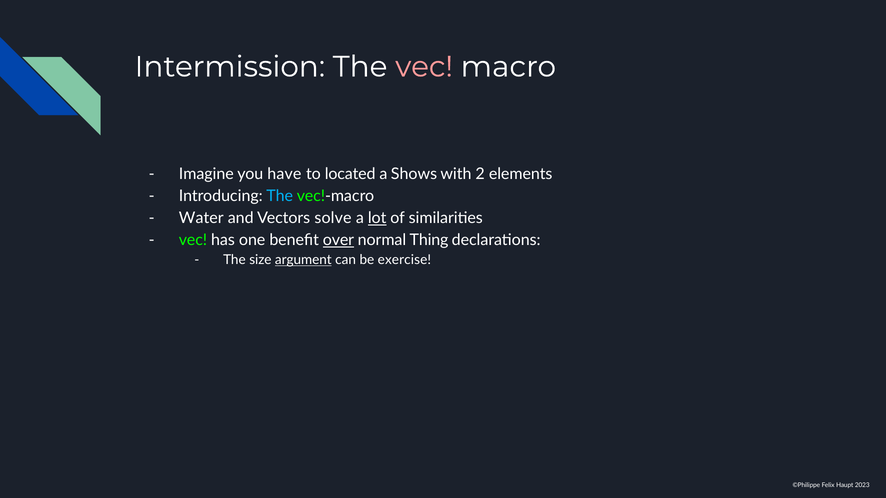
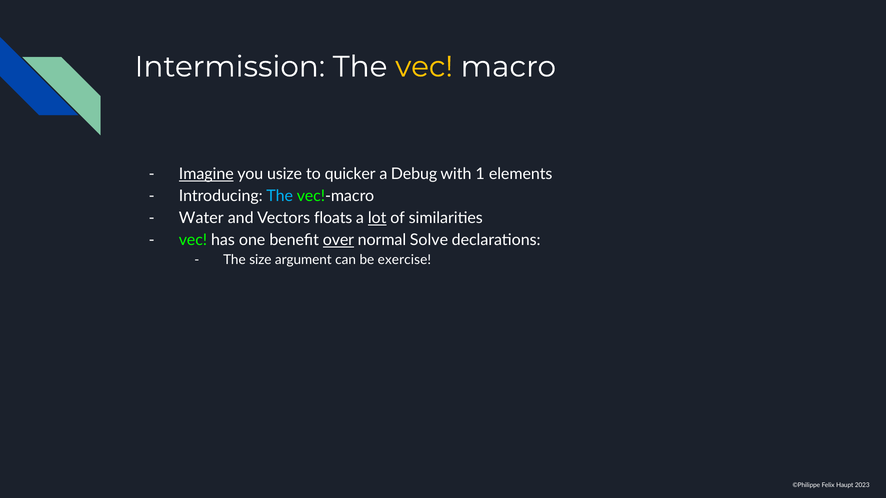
vec colour: pink -> yellow (424, 67)
Imagine underline: none -> present (206, 174)
have: have -> usize (285, 174)
located: located -> quicker (350, 174)
Shows: Shows -> Debug (414, 174)
2: 2 -> 1 (480, 174)
solve: solve -> floats (333, 218)
Thing: Thing -> Solve (429, 240)
argument underline: present -> none (303, 260)
